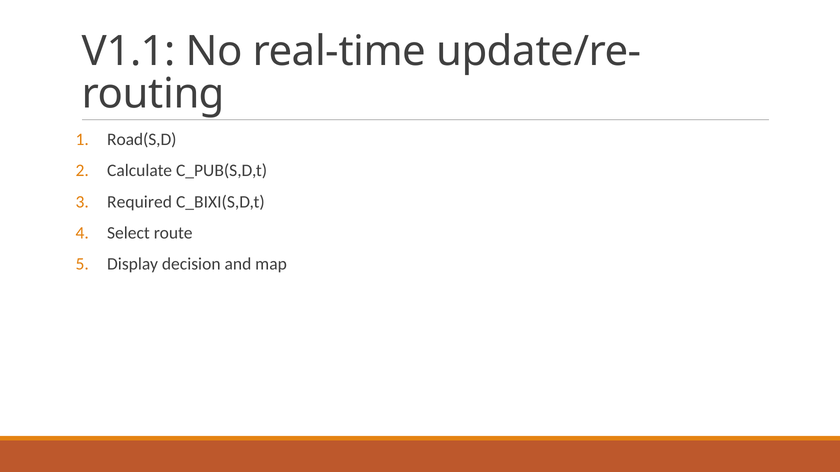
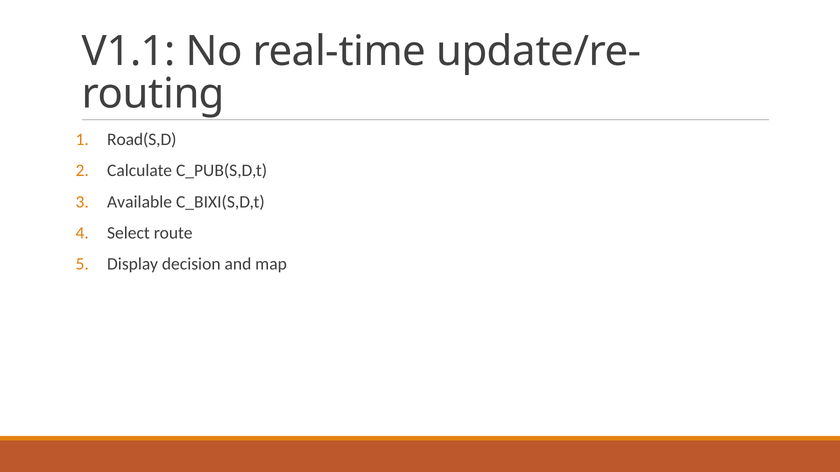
Required: Required -> Available (140, 202)
